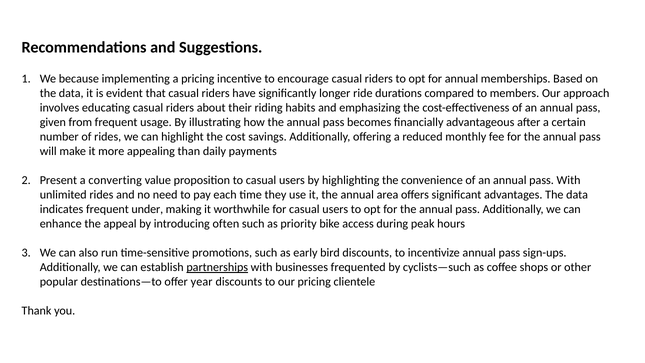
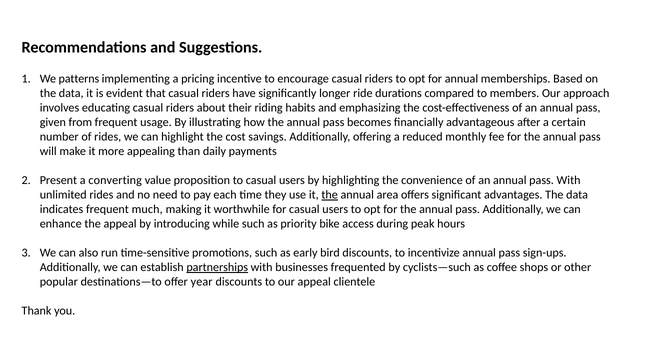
because: because -> patterns (79, 79)
the underline: none -> present (330, 195)
under: under -> much (147, 209)
often: often -> while (226, 224)
our pricing: pricing -> appeal (314, 282)
